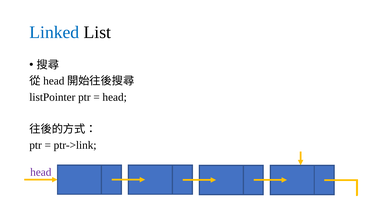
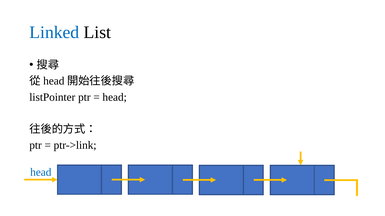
head colour: purple -> blue (41, 173)
